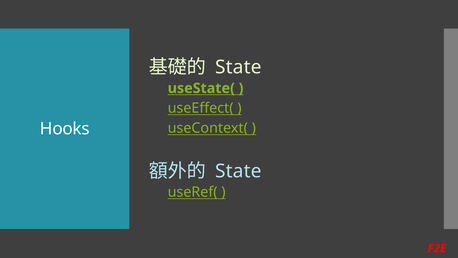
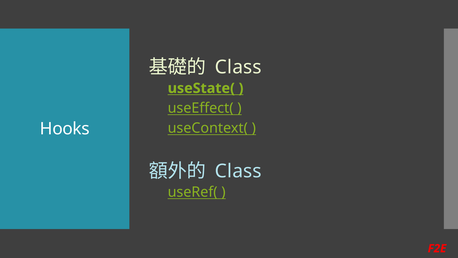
State: State -> Class (238, 67)
State: State -> Class (238, 171)
